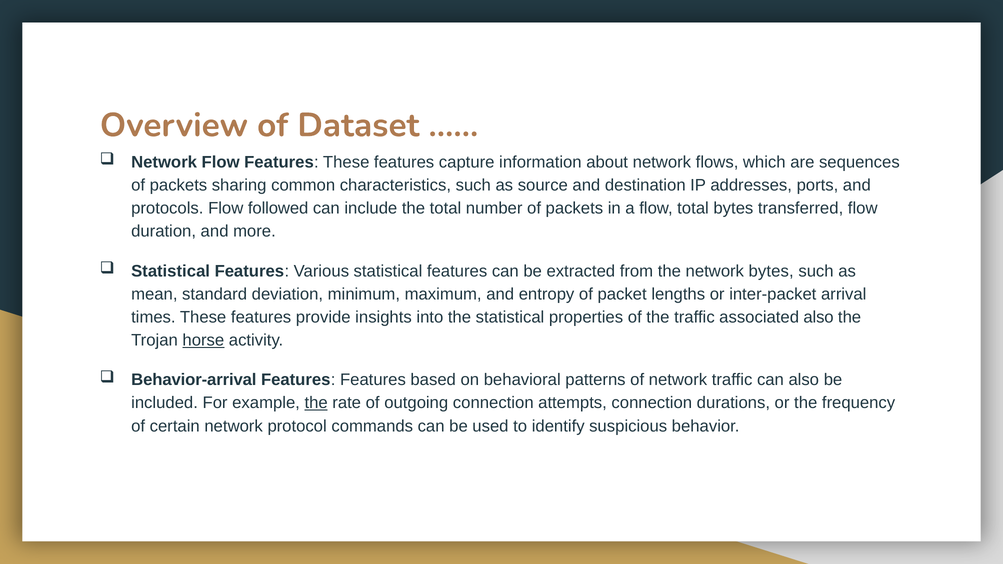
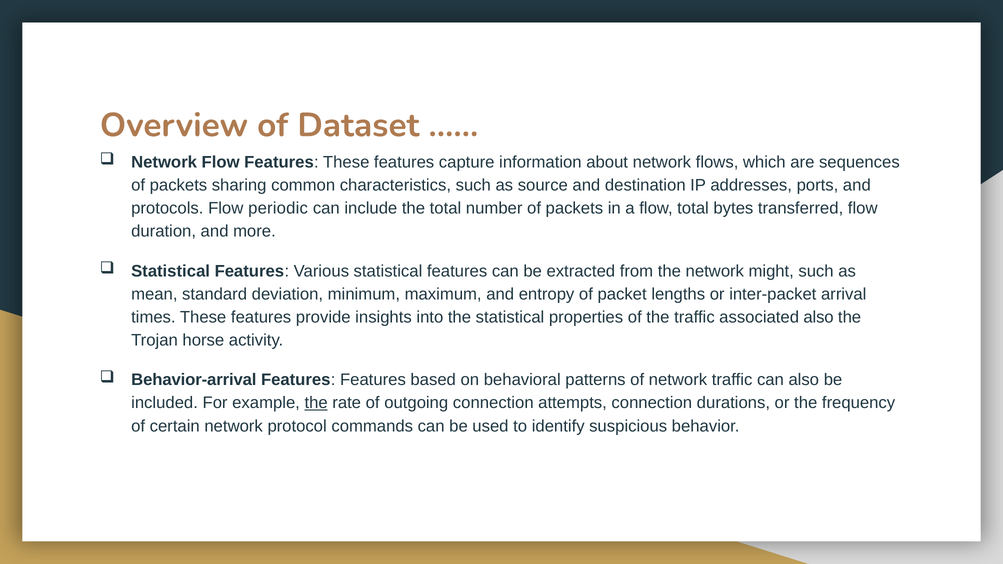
followed: followed -> periodic (278, 208)
network bytes: bytes -> might (771, 271)
horse underline: present -> none (203, 340)
